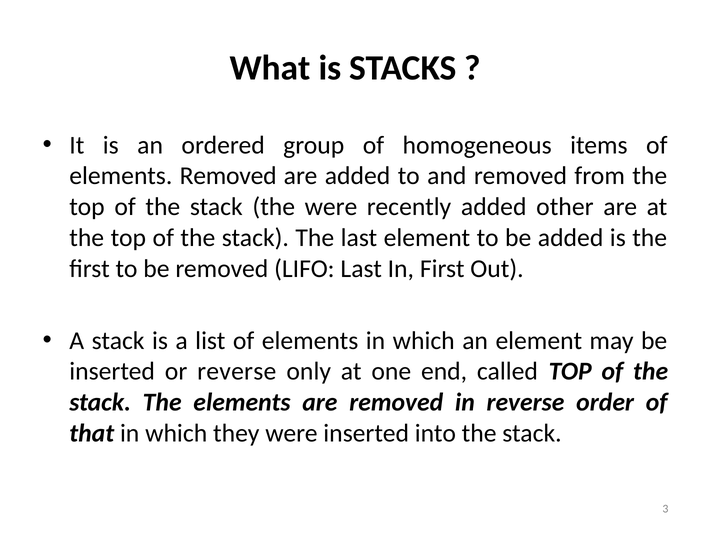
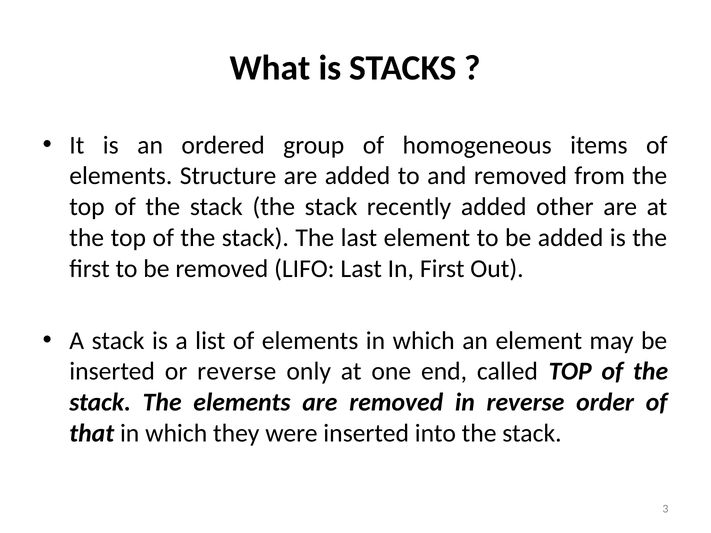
elements Removed: Removed -> Structure (228, 176)
stack the were: were -> stack (331, 207)
